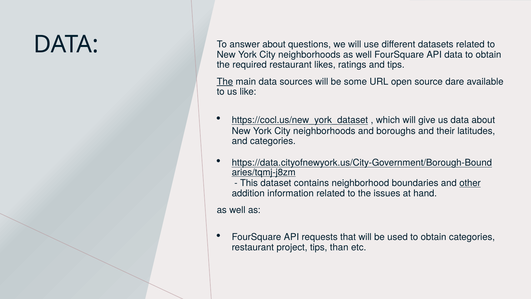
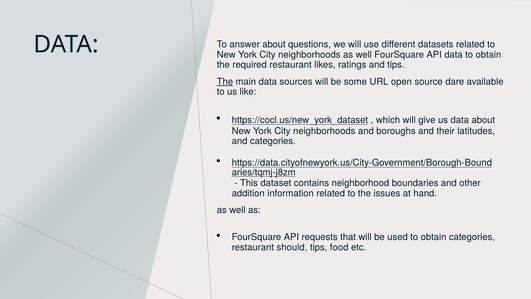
other underline: present -> none (470, 183)
project: project -> should (292, 247)
than: than -> food (339, 247)
